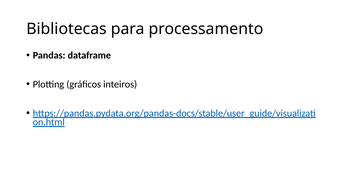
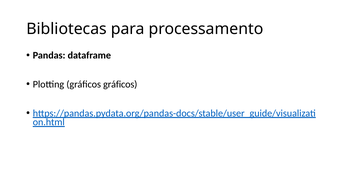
gráficos inteiros: inteiros -> gráficos (120, 84)
